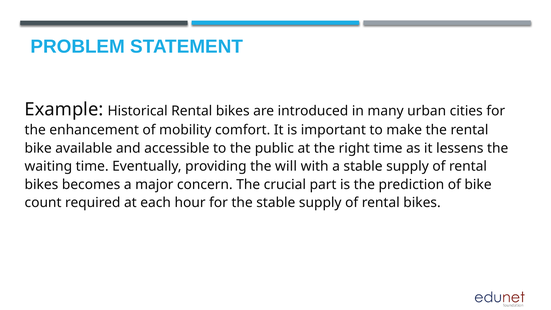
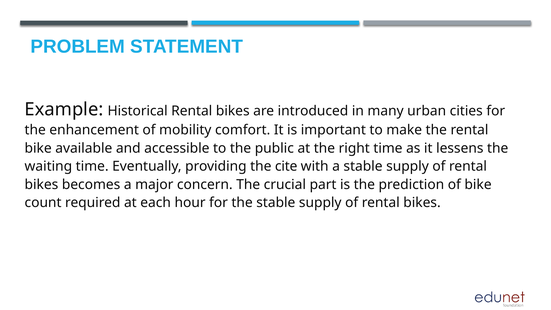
will: will -> cite (286, 166)
